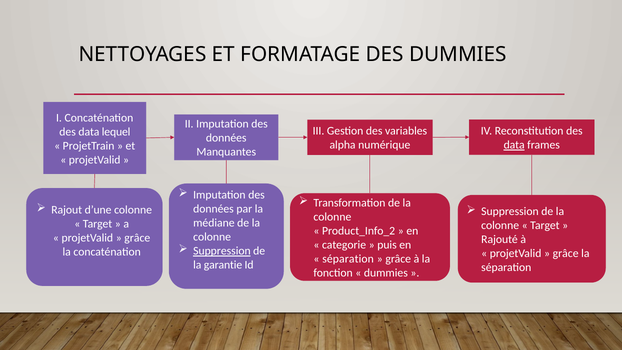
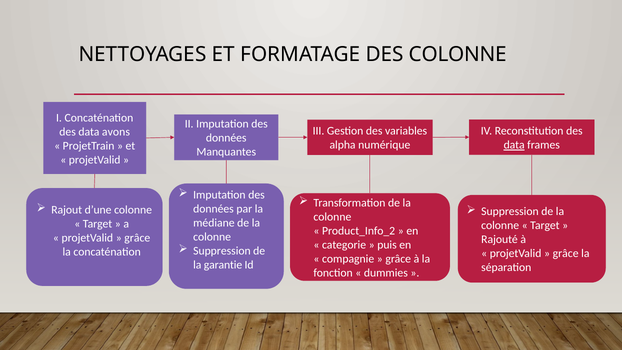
DES DUMMIES: DUMMIES -> COLONNE (458, 54)
lequel: lequel -> avons (116, 132)
Suppression underline: present -> none (222, 251)
séparation: séparation -> compagnie (348, 259)
